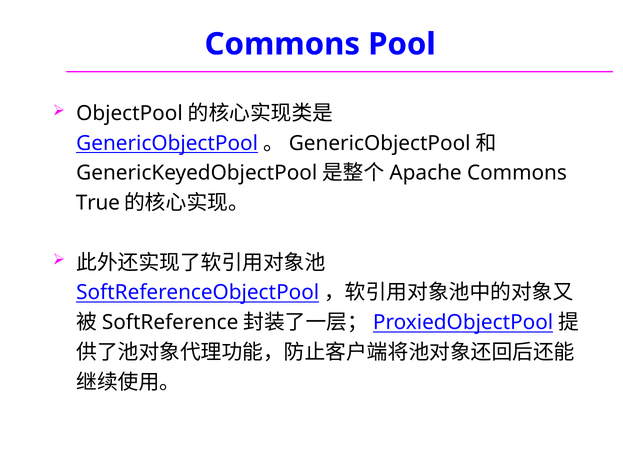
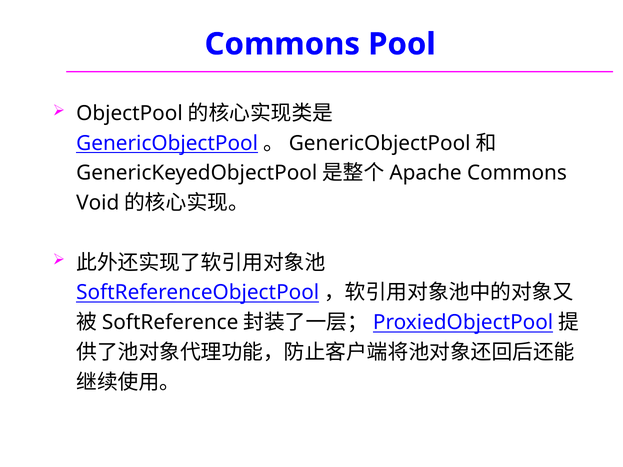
True: True -> Void (98, 203)
